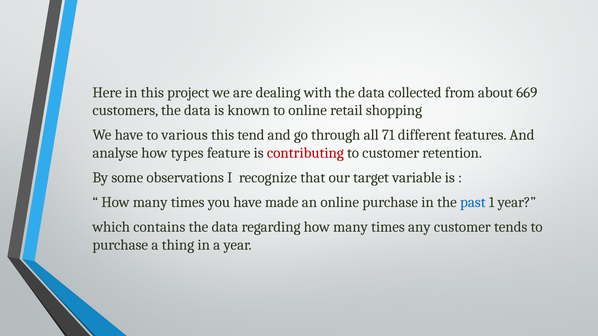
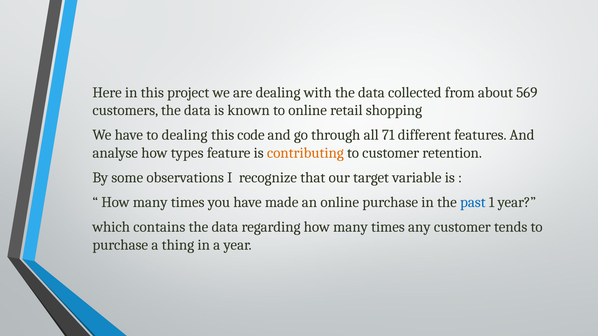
669: 669 -> 569 (527, 93)
to various: various -> dealing (185, 135)
tend: tend -> code (251, 135)
contributing colour: red -> orange (305, 153)
